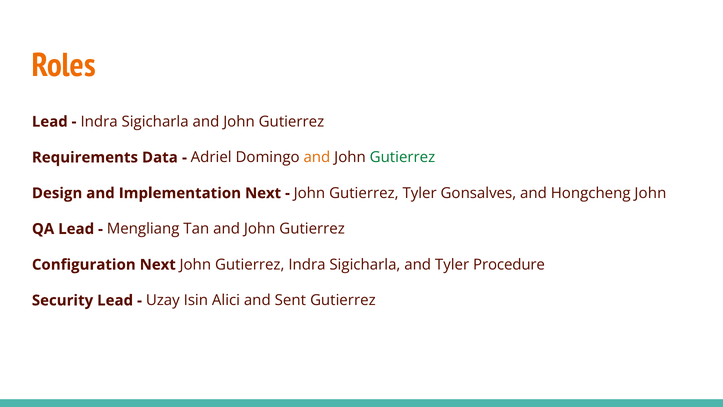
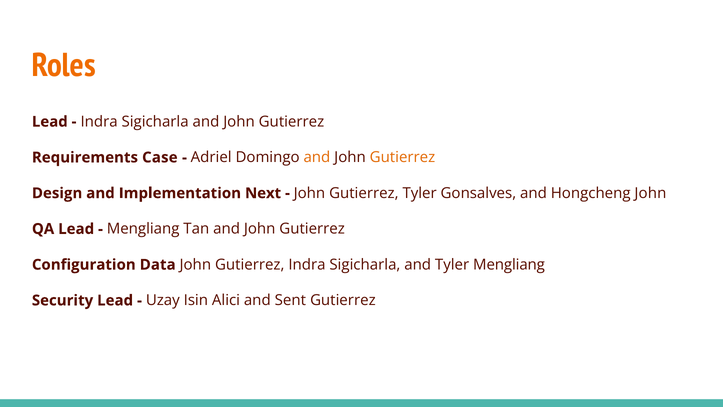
Data: Data -> Case (160, 157)
Gutierrez colour: green -> orange (402, 157)
Configuration Next: Next -> Data (158, 265)
Tyler Procedure: Procedure -> Mengliang (509, 265)
